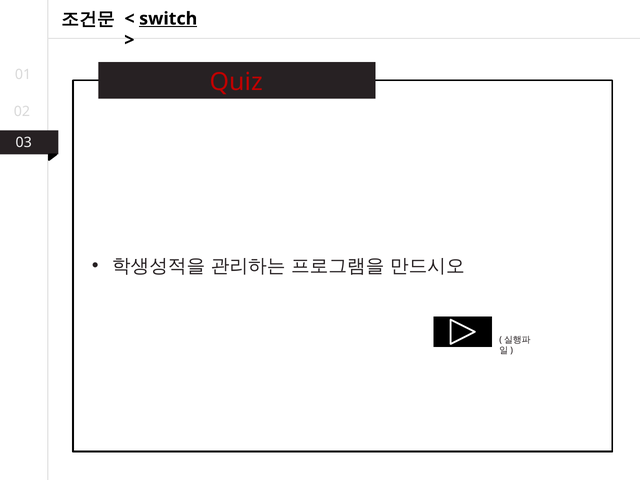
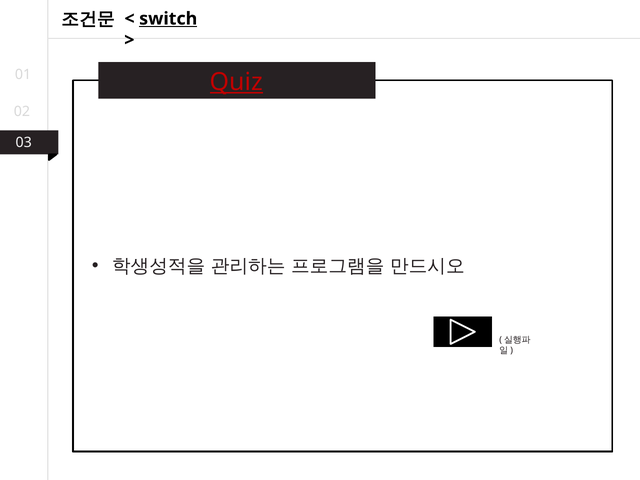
Quiz underline: none -> present (236, 82)
